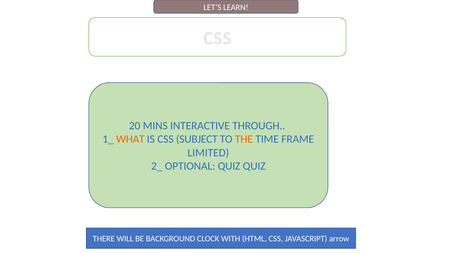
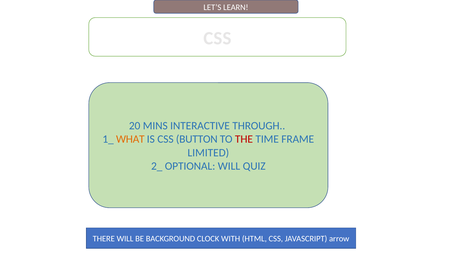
SUBJECT: SUBJECT -> BUTTON (197, 139)
THE colour: orange -> red (244, 139)
OPTIONAL QUIZ: QUIZ -> WILL (229, 166)
